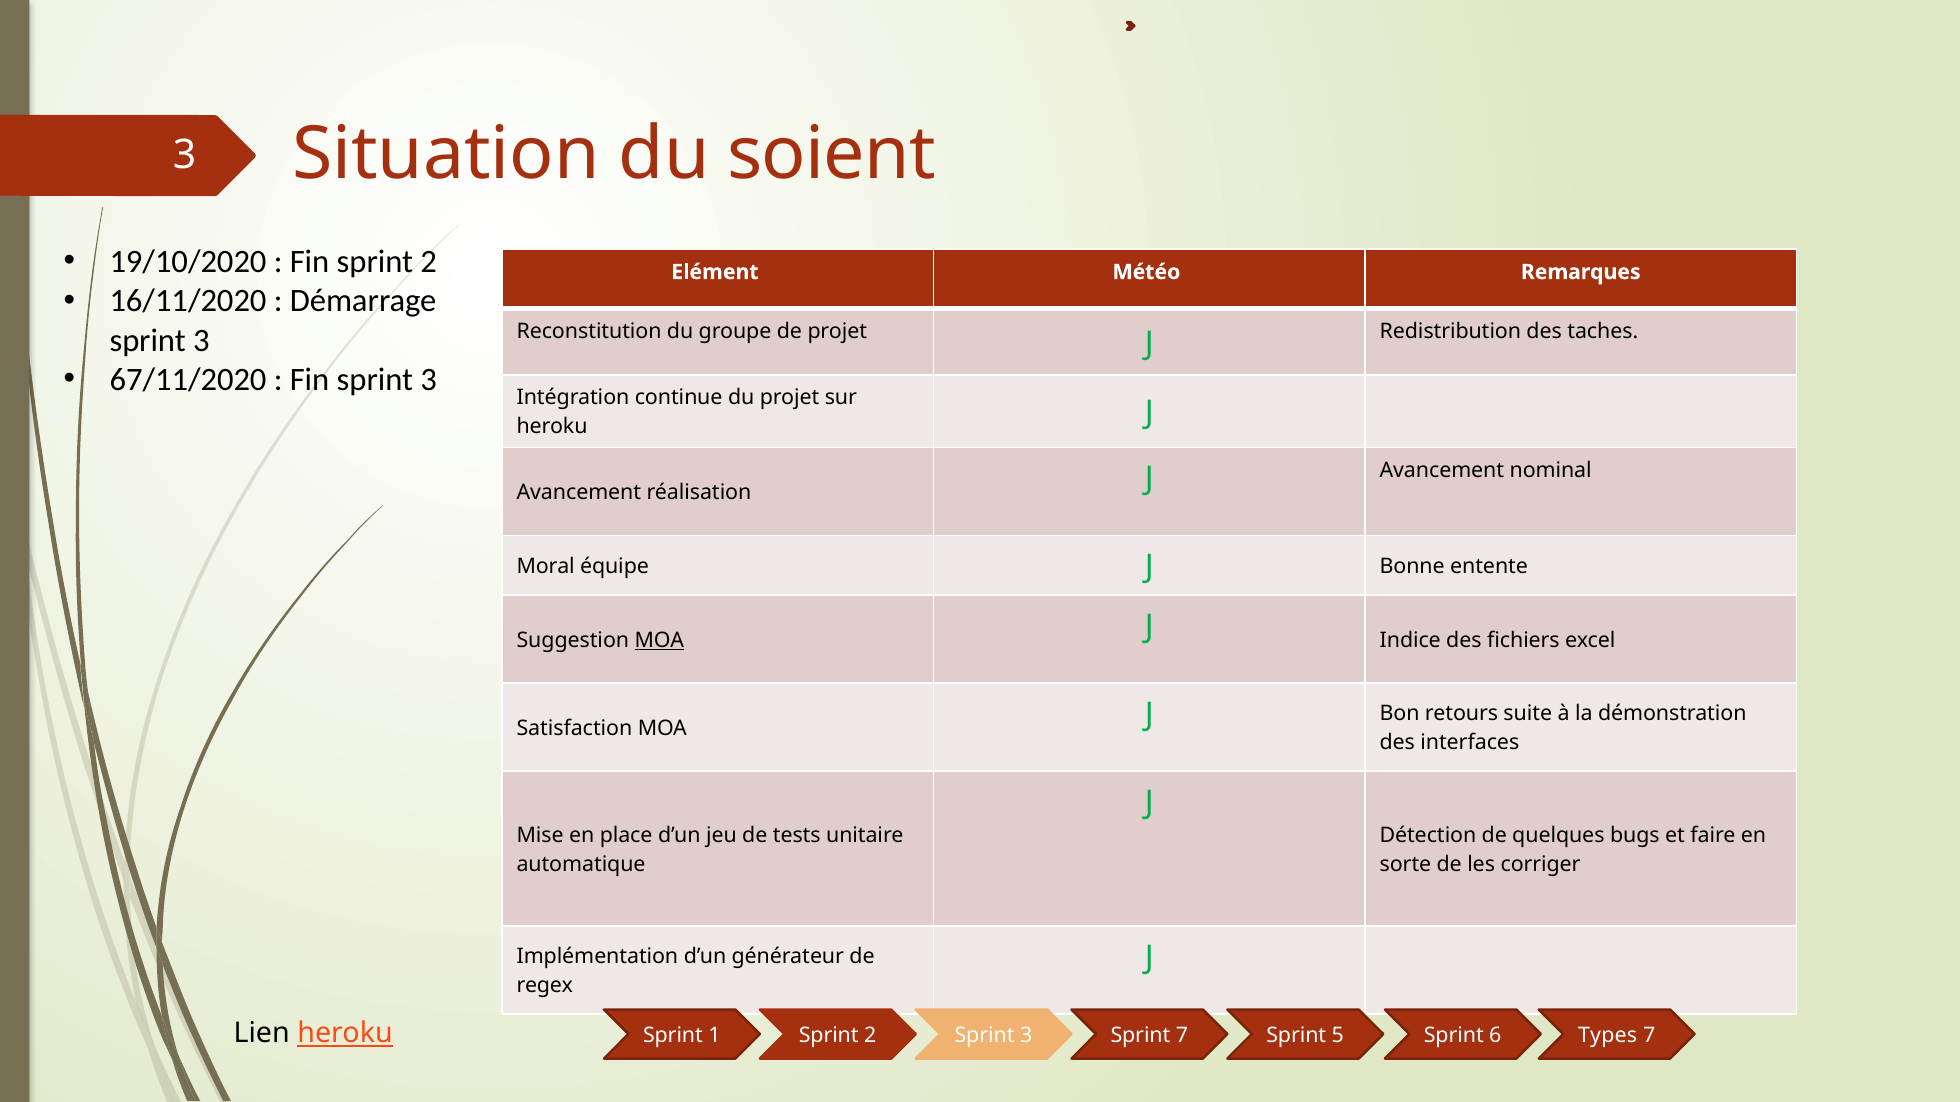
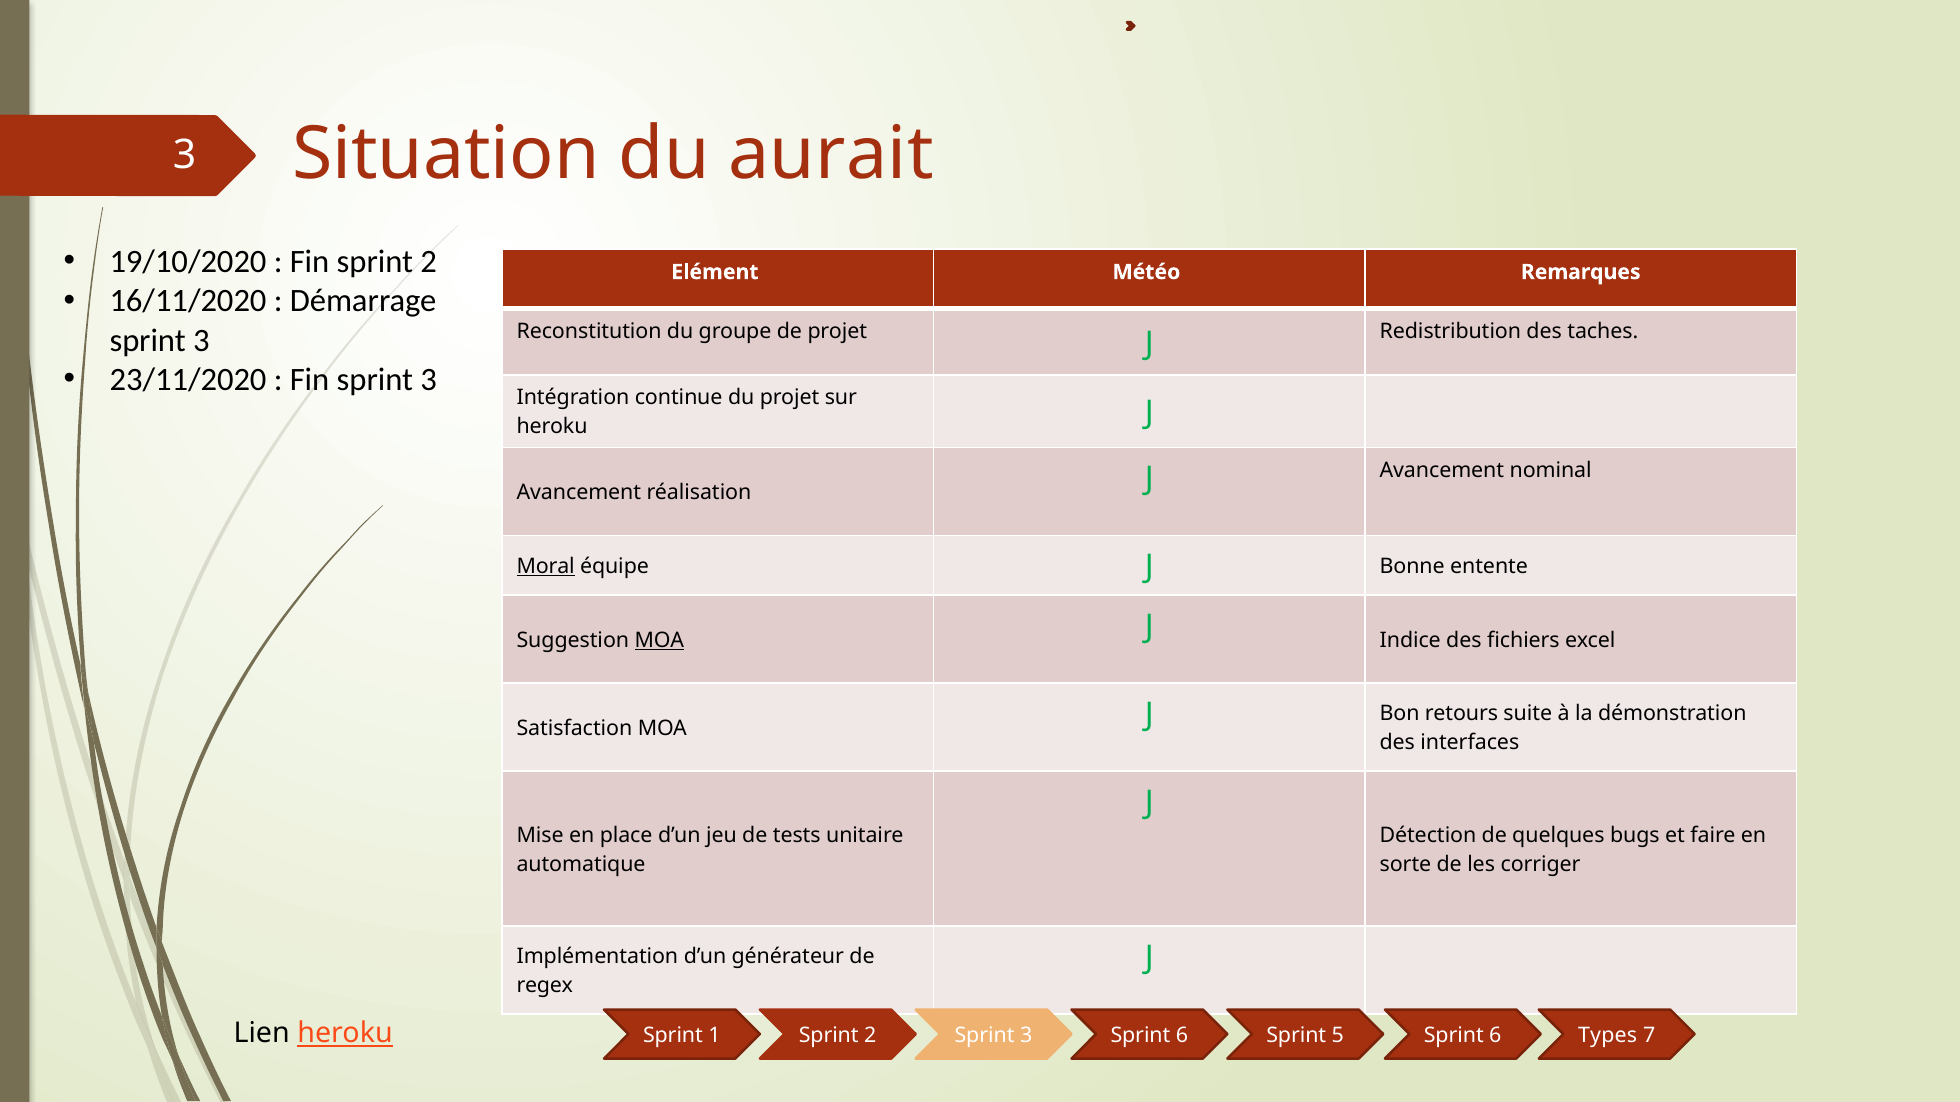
soient: soient -> aurait (831, 155)
67/11/2020: 67/11/2020 -> 23/11/2020 (188, 380)
Moral underline: none -> present (546, 567)
3 Sprint 7: 7 -> 6 (1182, 1036)
